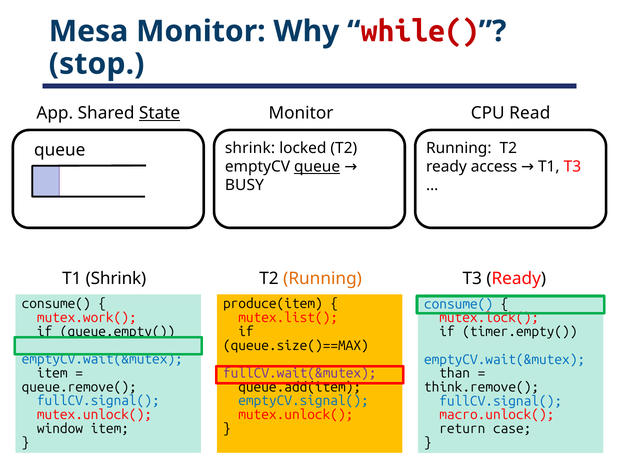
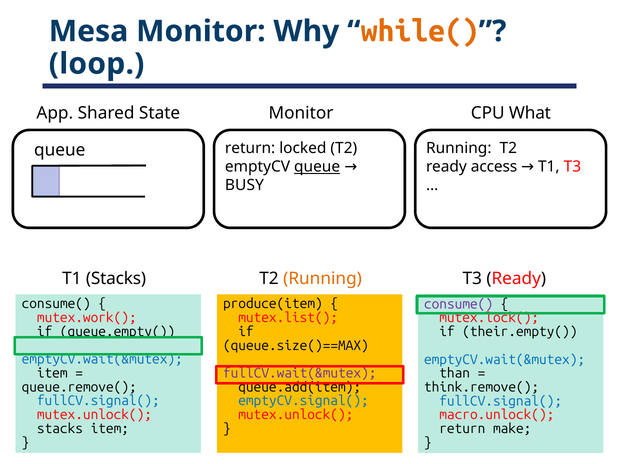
while( colour: red -> orange (420, 31)
stop: stop -> loop (97, 64)
State underline: present -> none (160, 113)
Read: Read -> What (530, 113)
queue shrink: shrink -> return (250, 148)
T1 Shrink: Shrink -> Stacks (116, 279)
consume( colour: blue -> purple (459, 304)
timer.empty(: timer.empty( -> their.empty( (520, 332)
window: window -> stacks (60, 429)
case: case -> make (512, 429)
